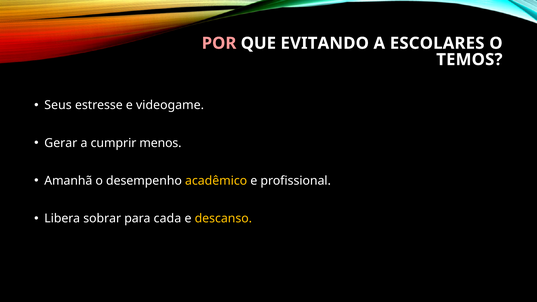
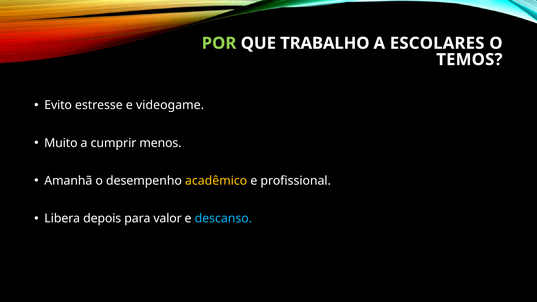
POR colour: pink -> light green (219, 43)
EVITANDO: EVITANDO -> TRABALHO (325, 43)
Seus: Seus -> Evito (58, 105)
Gerar: Gerar -> Muito (61, 143)
sobrar: sobrar -> depois (102, 218)
cada: cada -> valor (168, 218)
descanso colour: yellow -> light blue (223, 218)
